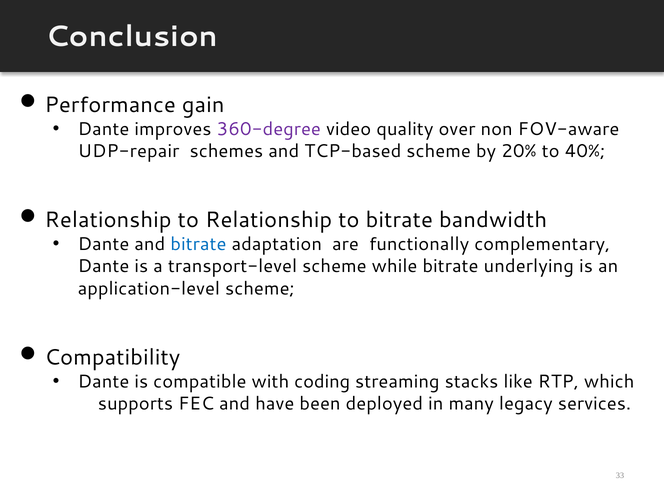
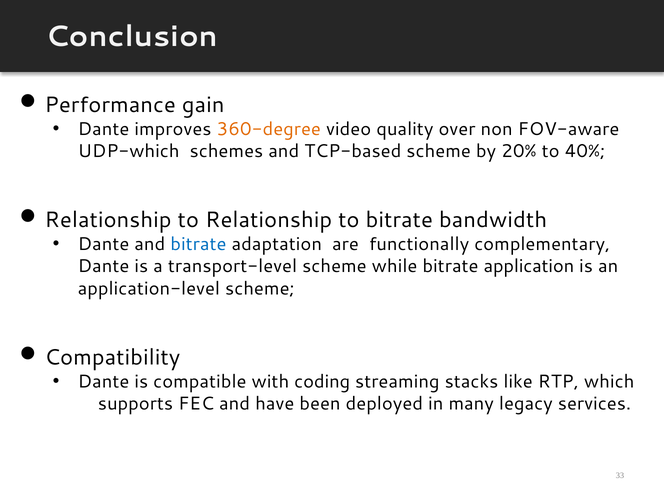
360-degree colour: purple -> orange (269, 129)
UDP-repair: UDP-repair -> UDP-which (129, 151)
underlying: underlying -> application (529, 266)
